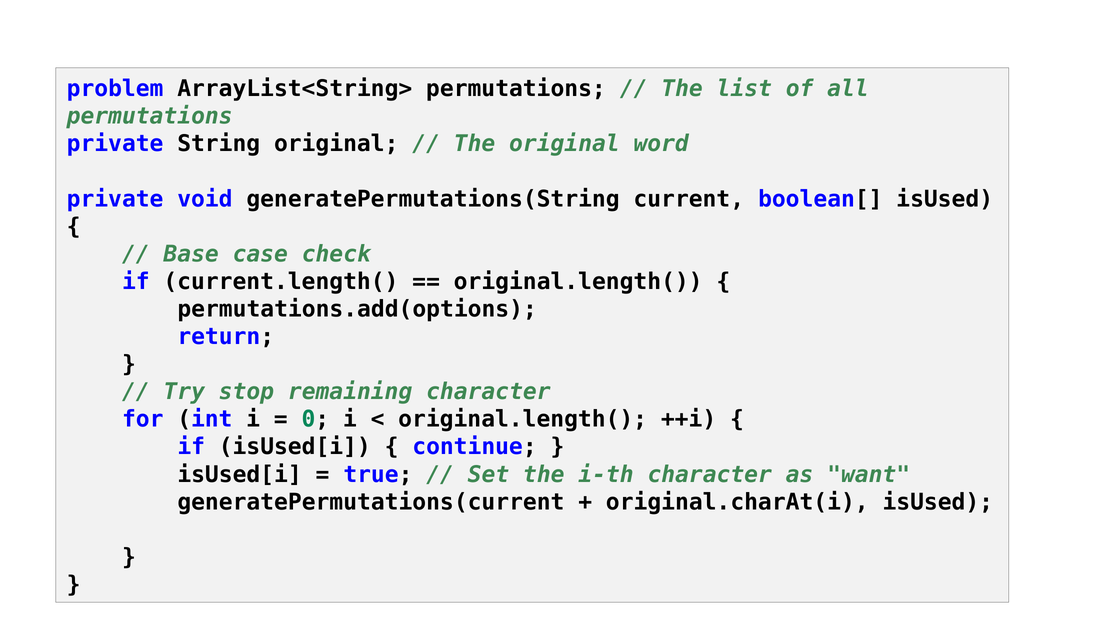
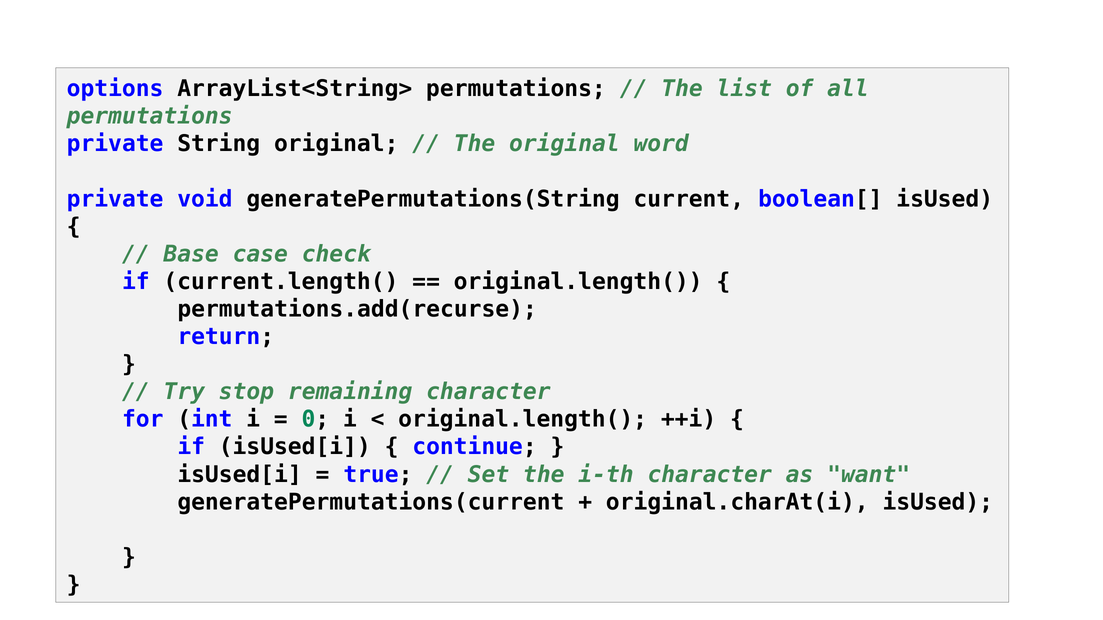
problem: problem -> options (115, 89)
permutations.add(options: permutations.add(options -> permutations.add(recurse (357, 309)
